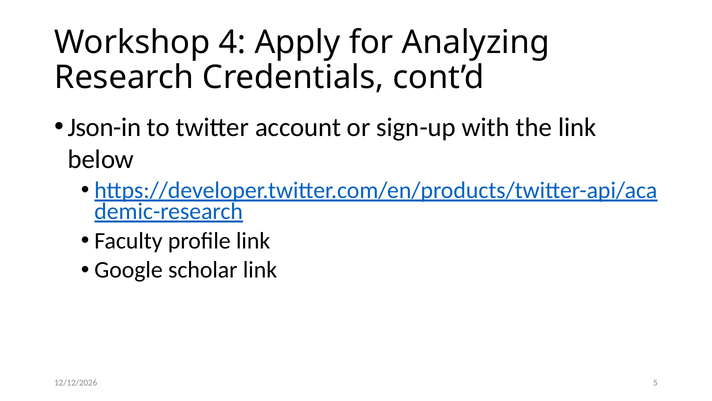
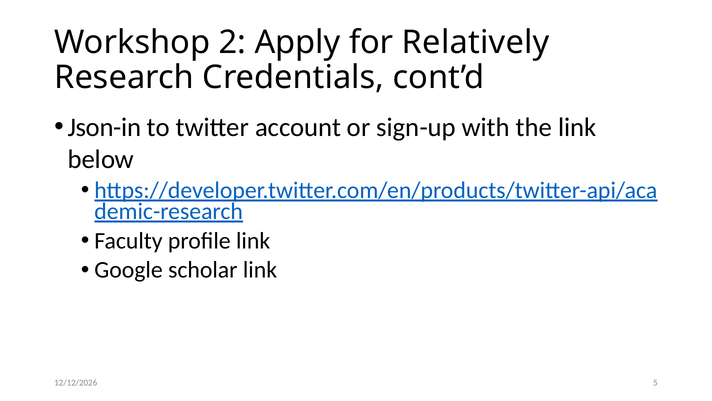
4: 4 -> 2 (232, 42)
Analyzing: Analyzing -> Relatively (476, 42)
